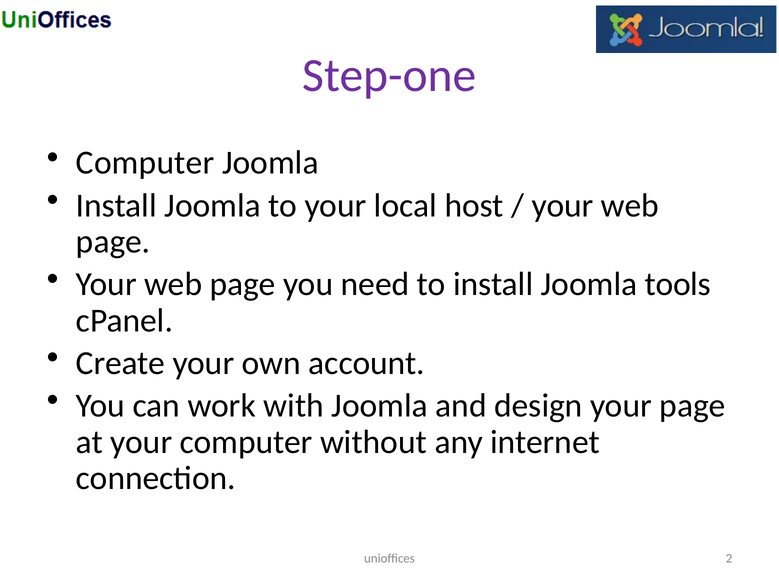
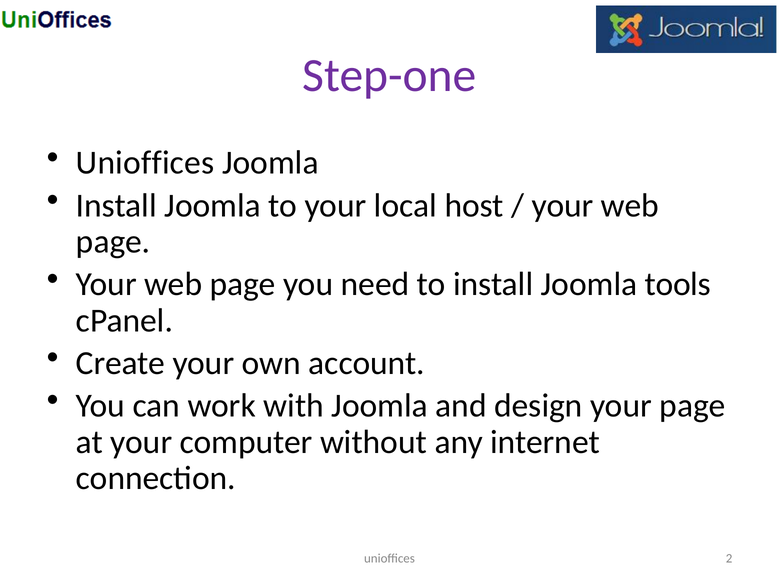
Computer: Computer -> Unioffices (145, 163)
